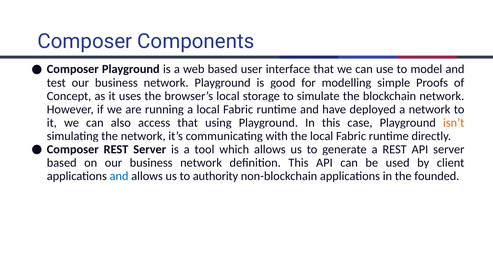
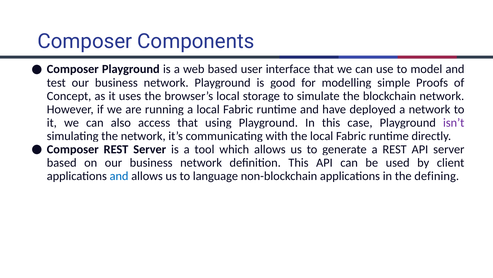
isn’t colour: orange -> purple (454, 122)
authority: authority -> language (215, 176)
founded: founded -> defining (437, 176)
